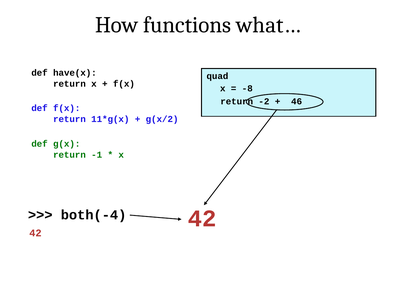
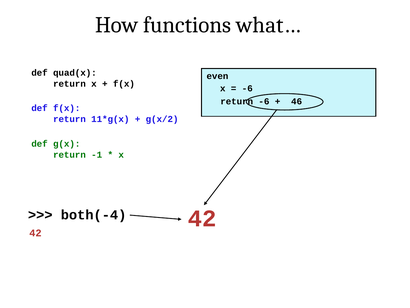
have(x: have(x -> quad(x (75, 73)
quad: quad -> even (217, 76)
-8: -8 -> -6 (247, 88)
return -2: -2 -> -6 (264, 101)
